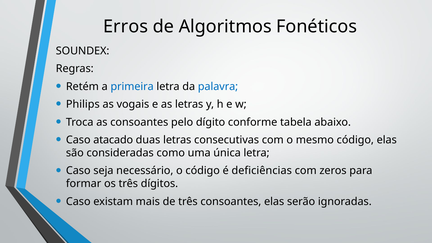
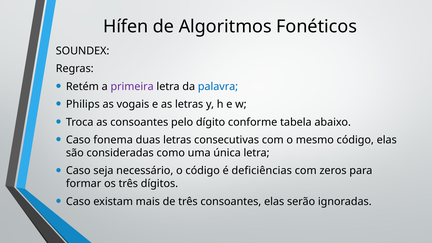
Erros: Erros -> Hífen (126, 27)
primeira colour: blue -> purple (132, 86)
atacado: atacado -> fonema (113, 140)
